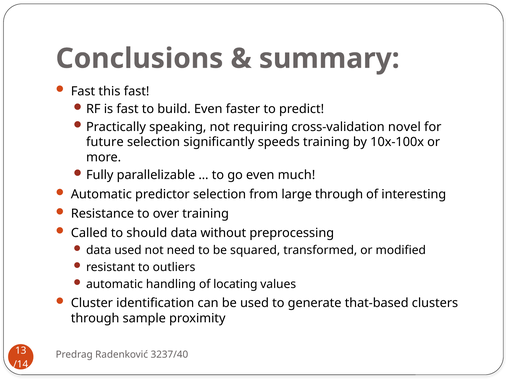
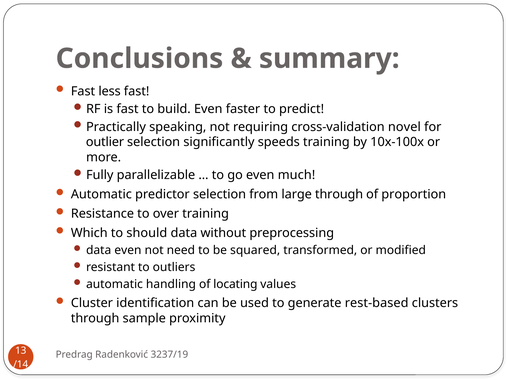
this: this -> less (110, 91)
future: future -> outlier (105, 142)
interesting: interesting -> proportion (414, 194)
Called: Called -> Which (89, 233)
data used: used -> even (128, 250)
that-based: that-based -> rest-based (377, 303)
3237/40: 3237/40 -> 3237/19 (169, 355)
